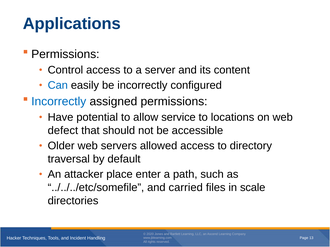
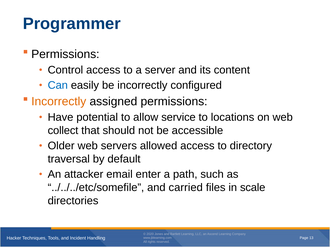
Applications: Applications -> Programmer (72, 24)
Incorrectly colour: blue -> orange (59, 102)
defect: defect -> collect (63, 131)
place: place -> email (120, 175)
